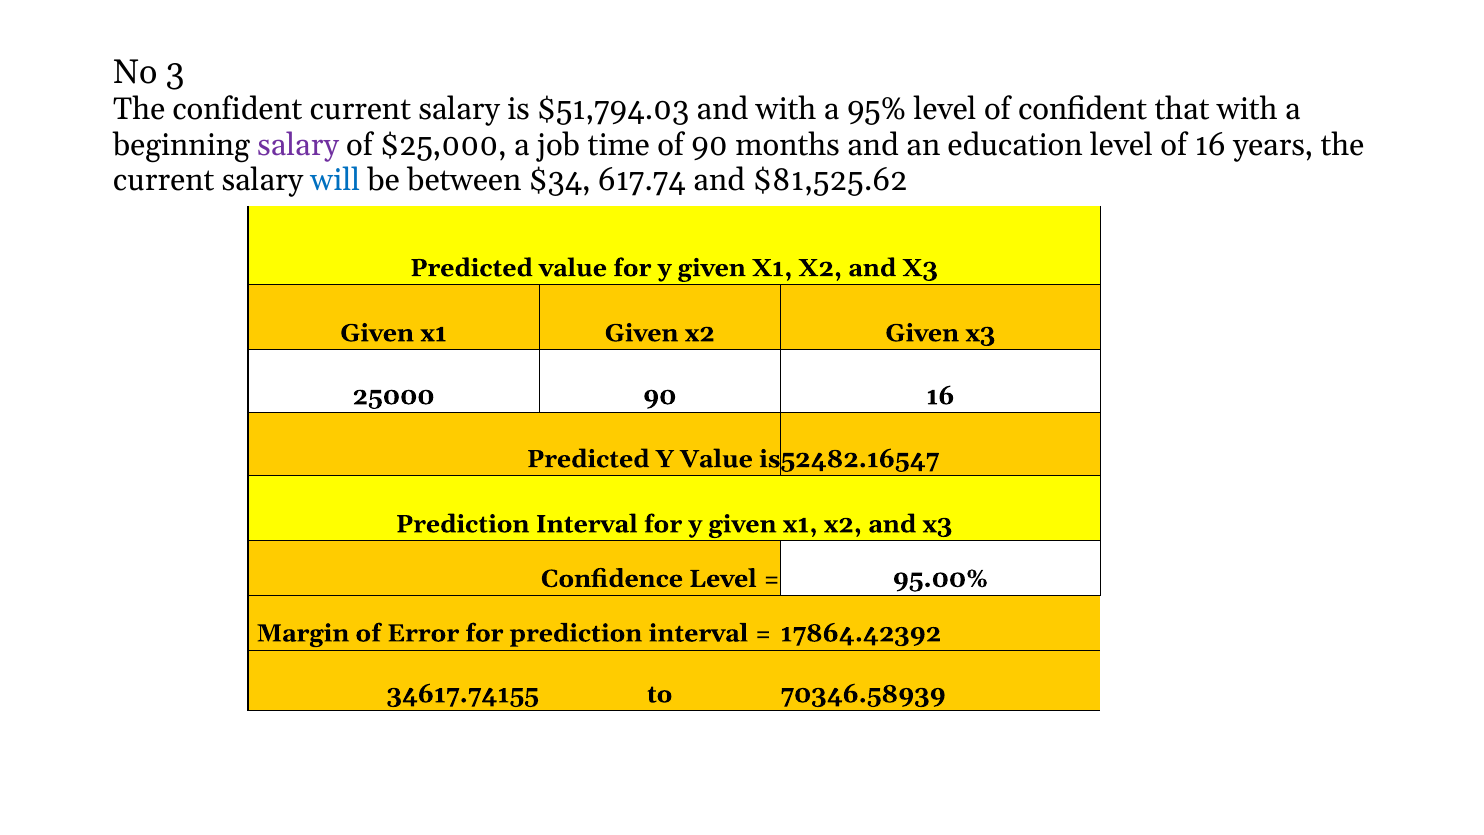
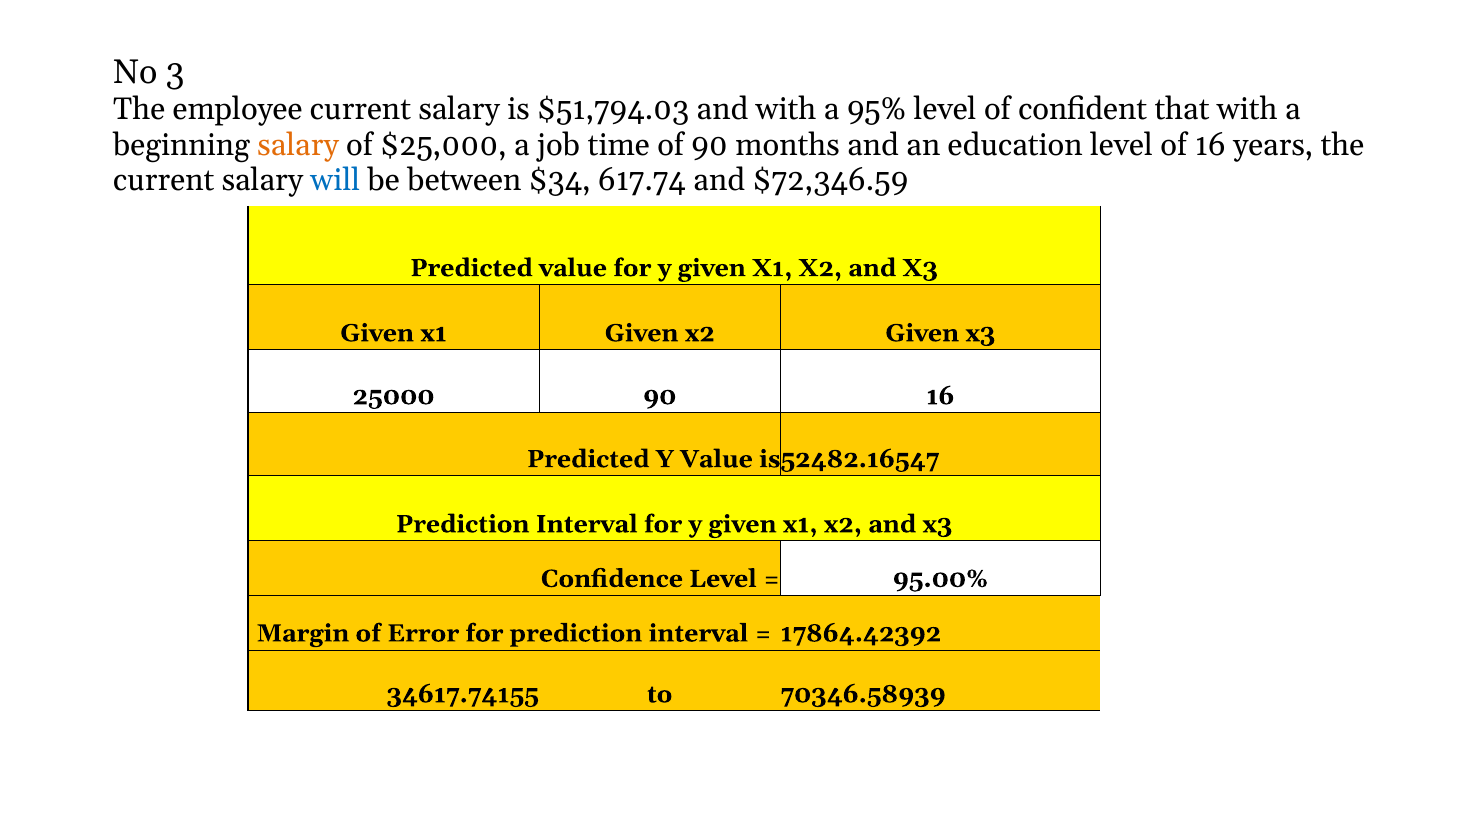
The confident: confident -> employee (238, 110)
salary colour: purple -> orange (298, 145)
$81,525.62: $81,525.62 -> $72,346.59 (830, 180)
